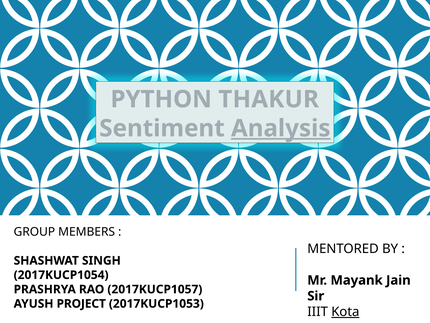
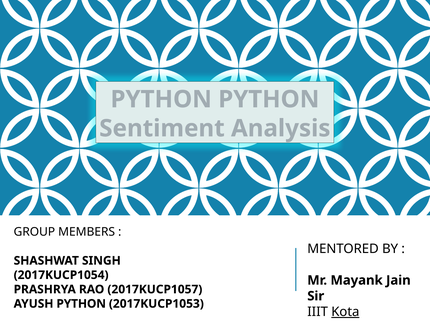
PYTHON THAKUR: THAKUR -> PYTHON (269, 99)
Analysis underline: present -> none (281, 128)
AYUSH PROJECT: PROJECT -> PYTHON (81, 303)
